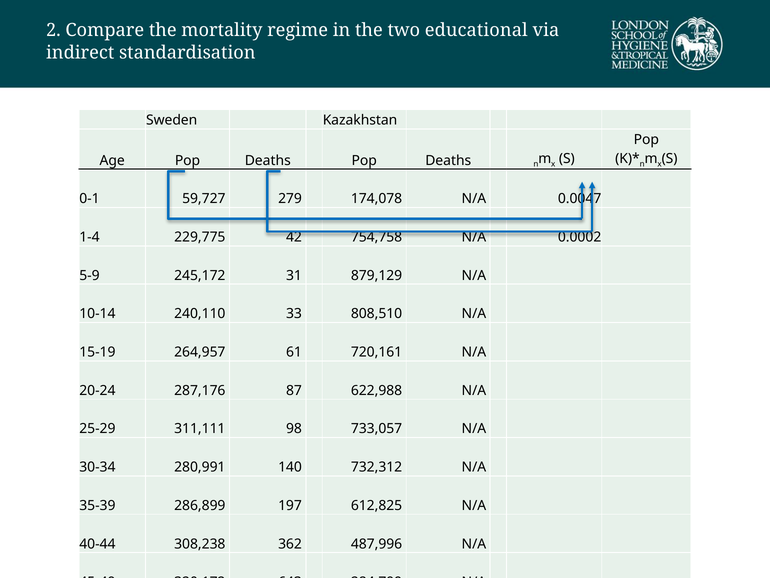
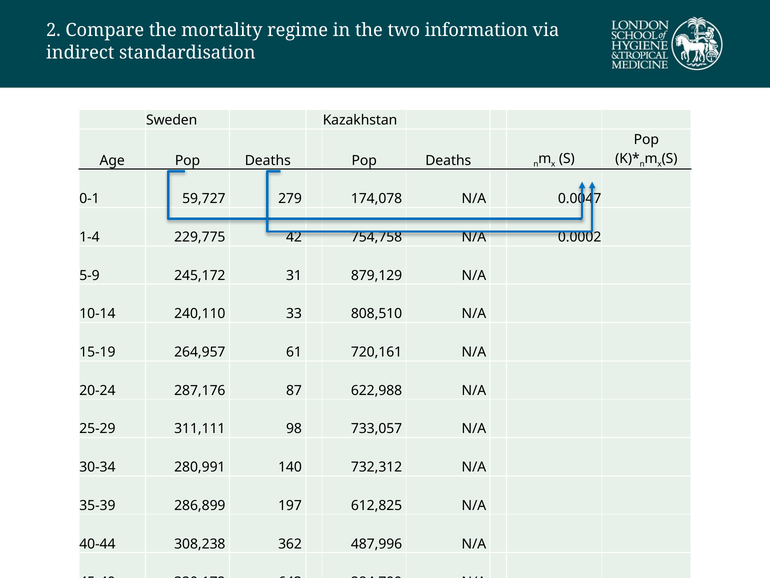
educational: educational -> information (476, 30)
